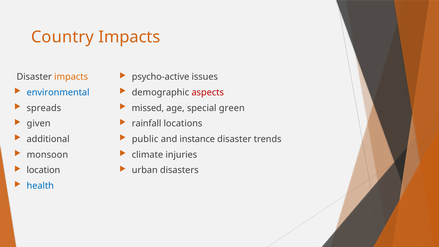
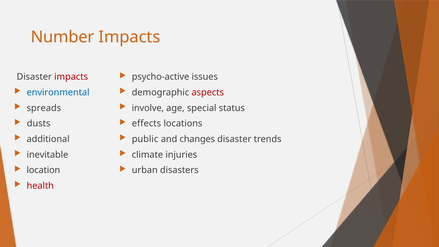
Country: Country -> Number (63, 37)
impacts colour: orange -> red (71, 77)
missed: missed -> involve (148, 108)
green: green -> status (232, 108)
given: given -> dusts (39, 124)
rainfall: rainfall -> effects (146, 124)
instance: instance -> changes (197, 139)
monsoon: monsoon -> inevitable (47, 155)
health colour: blue -> red (40, 186)
